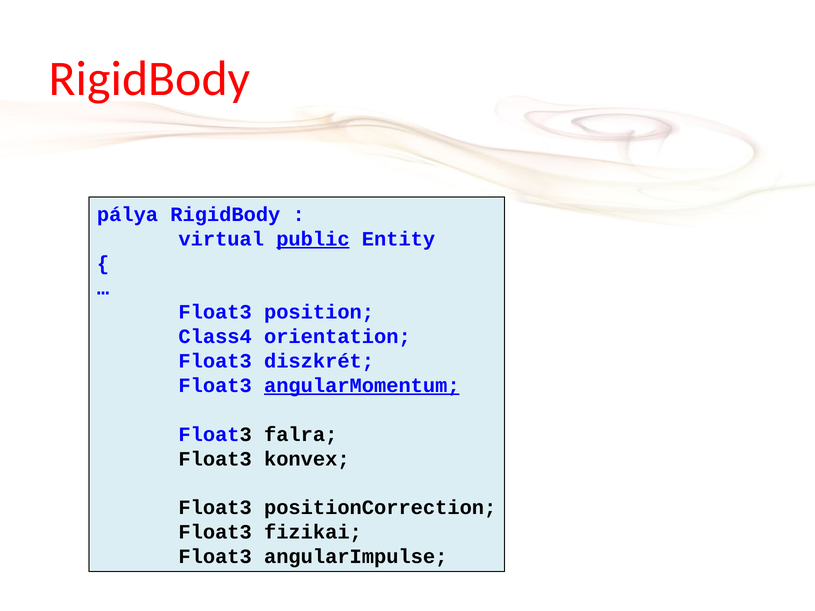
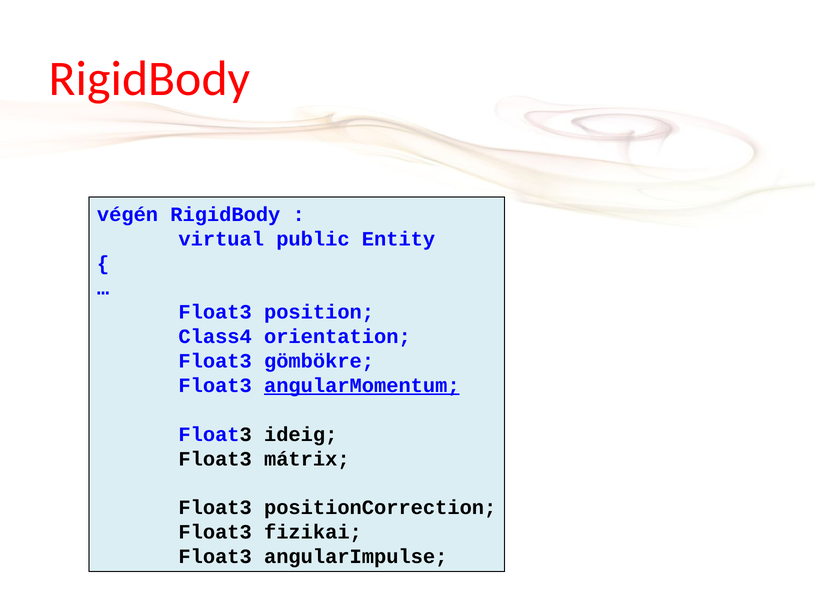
pálya: pálya -> végén (128, 215)
public underline: present -> none (313, 239)
diszkrét: diszkrét -> gömbökre (319, 361)
falra: falra -> ideig (301, 435)
konvex: konvex -> mátrix (307, 459)
